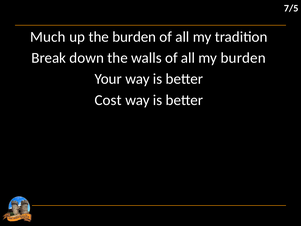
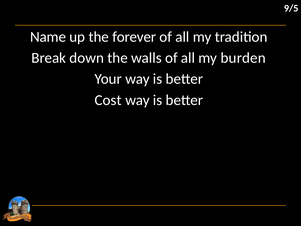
7/5: 7/5 -> 9/5 (291, 8)
Much: Much -> Name (48, 37)
the burden: burden -> forever (134, 37)
